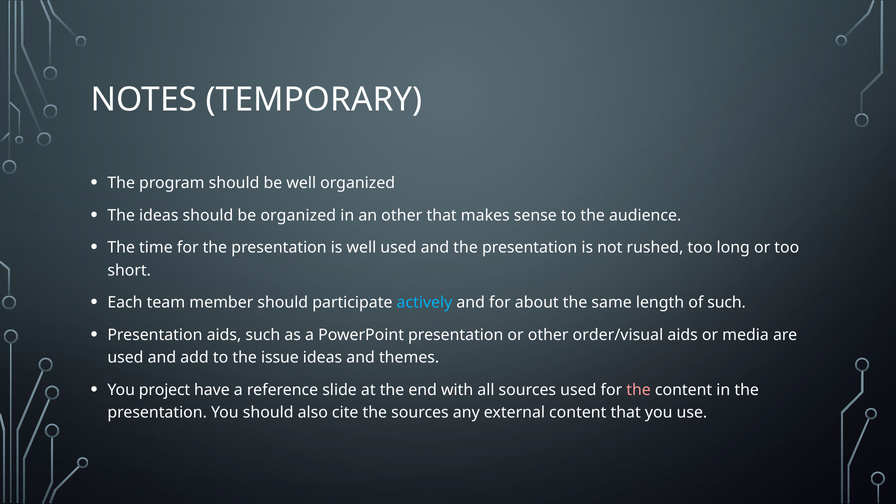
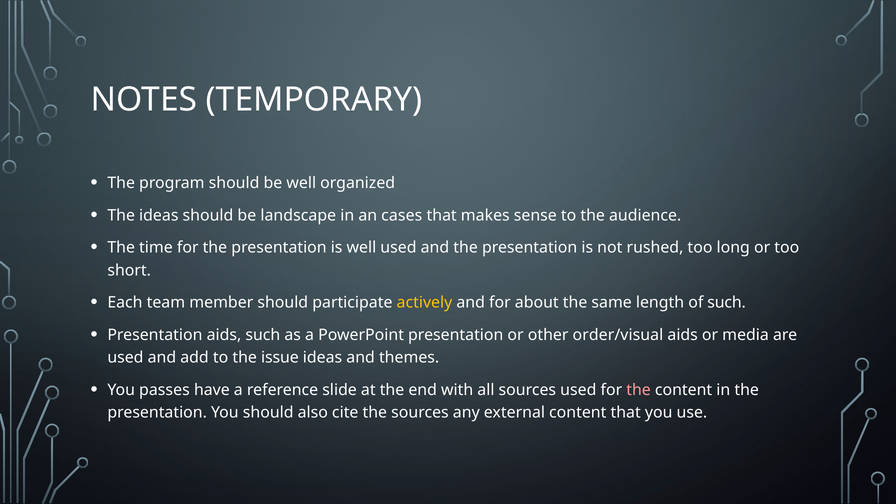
be organized: organized -> landscape (298, 215)
an other: other -> cases (402, 215)
actively colour: light blue -> yellow (424, 303)
project: project -> passes (164, 390)
